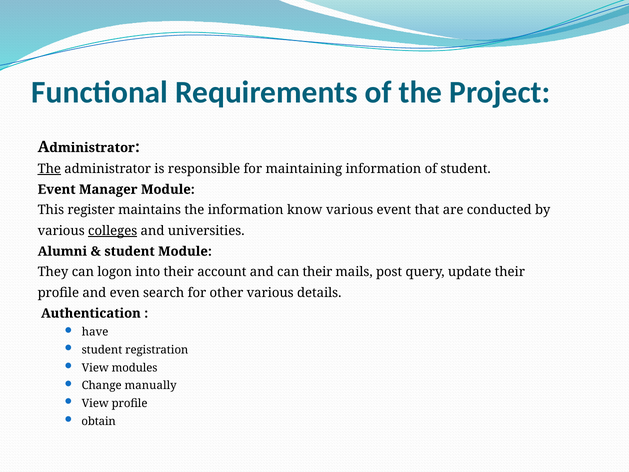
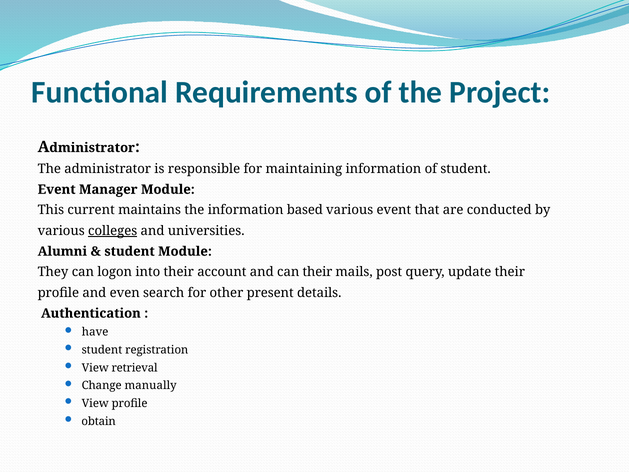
The underline: present -> none (49, 169)
register: register -> current (91, 210)
know: know -> based (305, 210)
other various: various -> present (270, 293)
modules: modules -> retrieval (135, 368)
